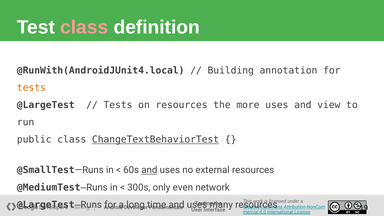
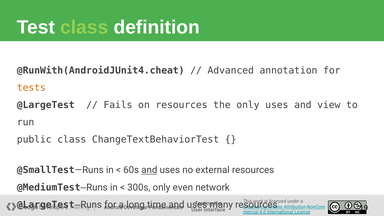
class colour: pink -> light green (84, 27)
@RunWith(AndroidJUnit4.local: @RunWith(AndroidJUnit4.local -> @RunWith(AndroidJUnit4.cheat (101, 70)
Building: Building -> Advanced (231, 70)
Tests: Tests -> Fails (118, 105)
the more: more -> only (248, 105)
ChangeTextBehaviorTest underline: present -> none (156, 140)
